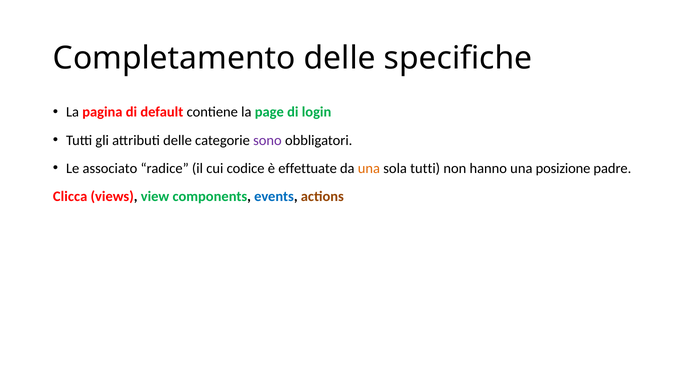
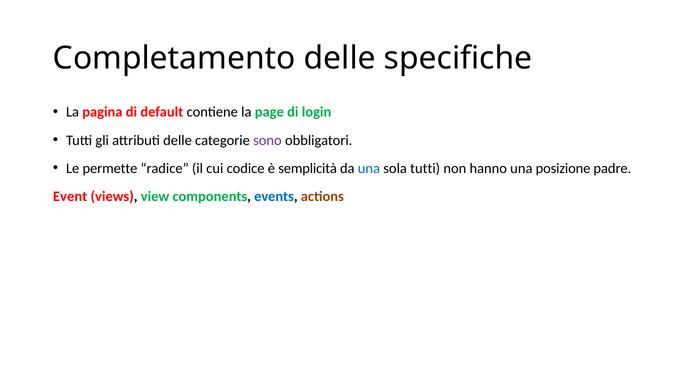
associato: associato -> permette (110, 168)
effettuate: effettuate -> semplicità (308, 168)
una colour: orange -> blue (369, 168)
Clicca: Clicca -> Event (70, 197)
